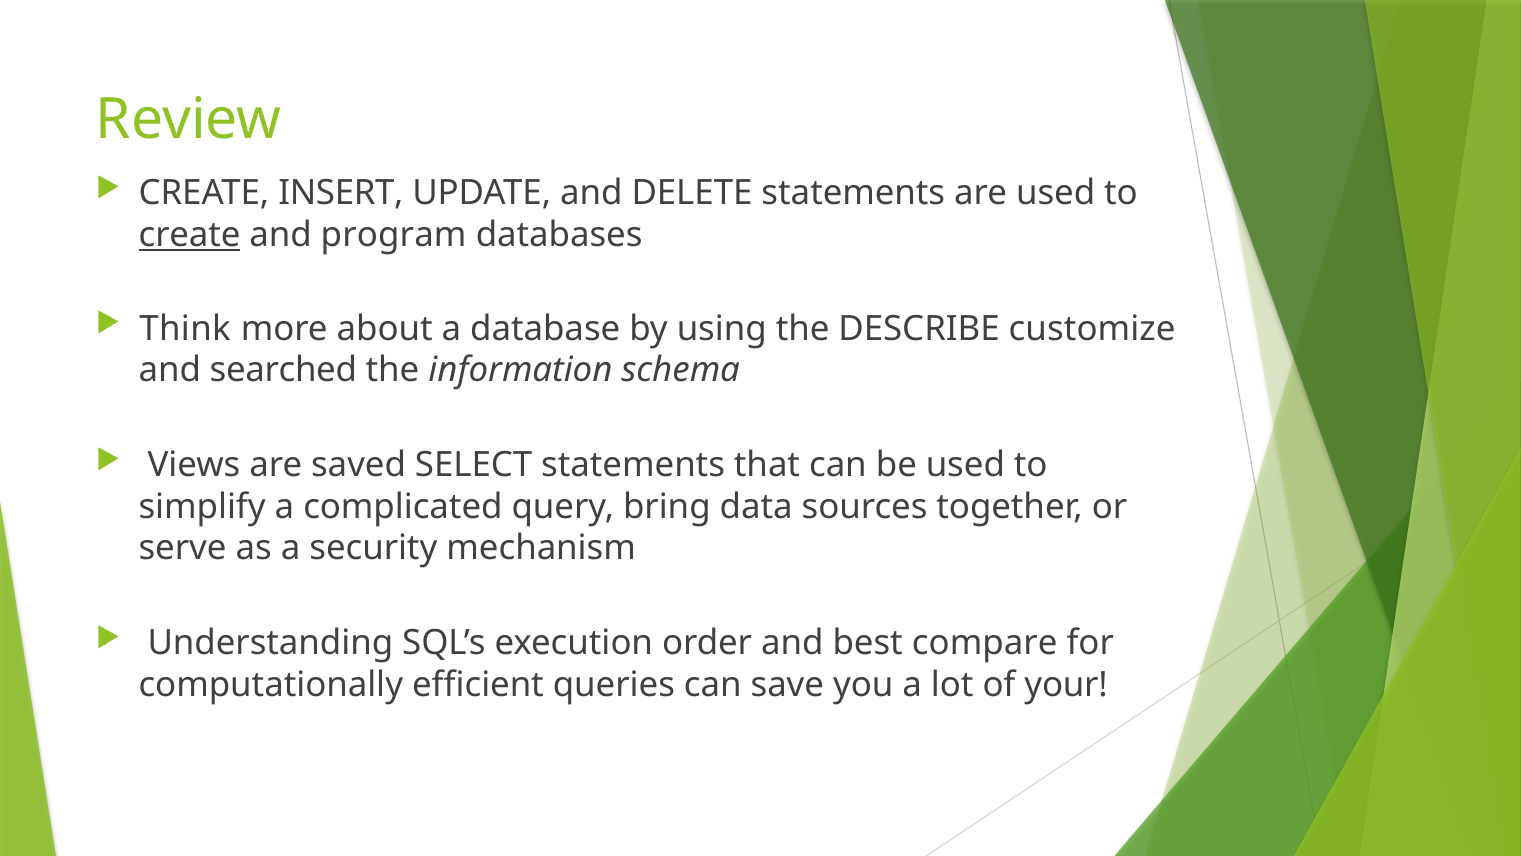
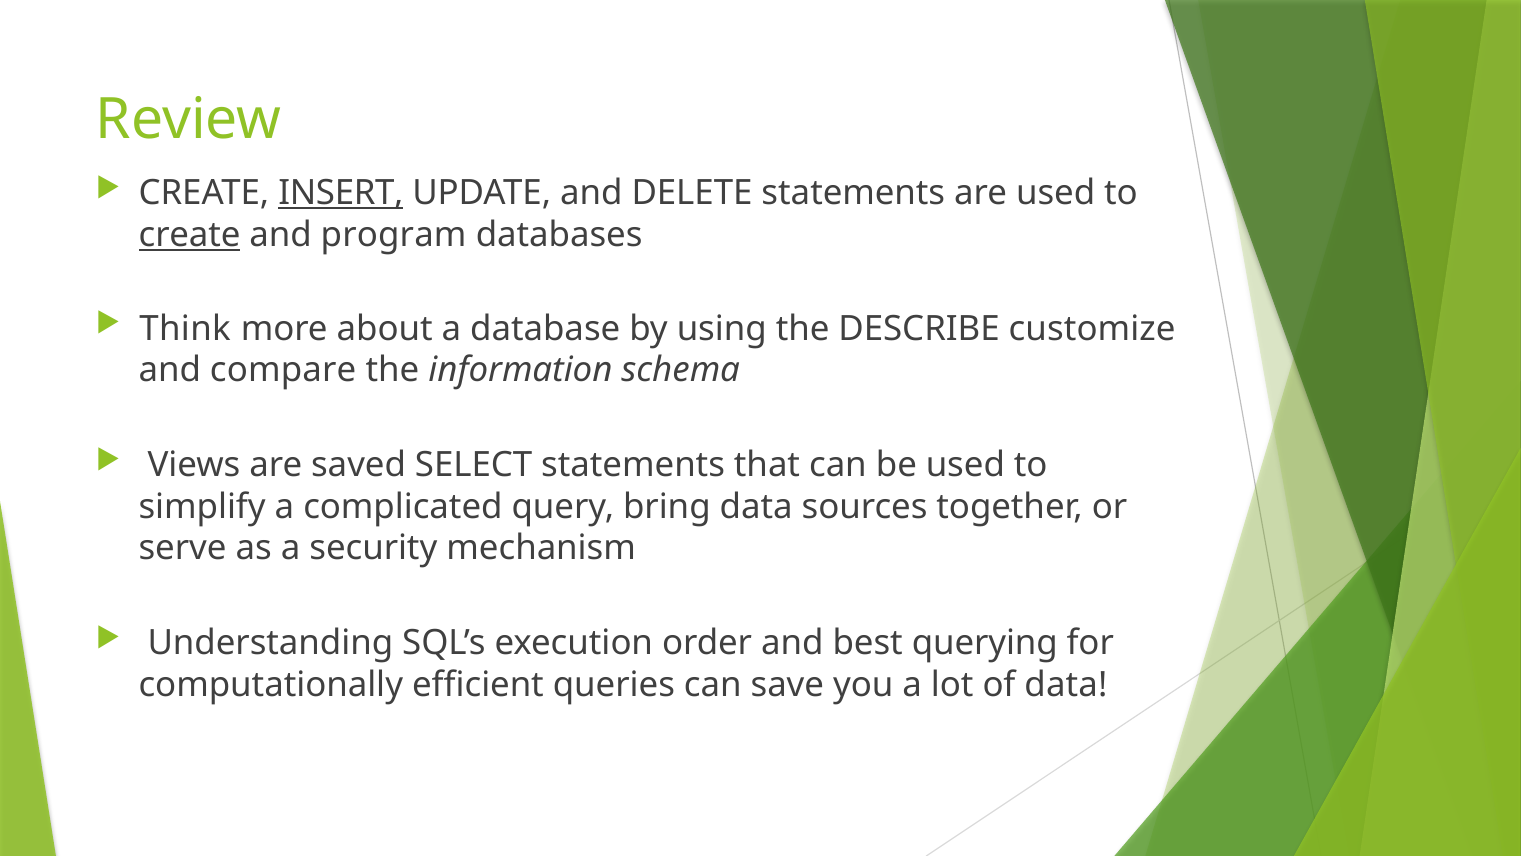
INSERT underline: none -> present (341, 193)
searched: searched -> compare (283, 370)
compare: compare -> querying (985, 643)
of your: your -> data (1066, 684)
